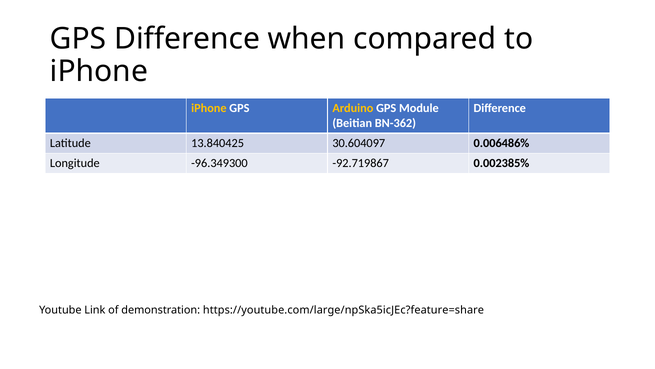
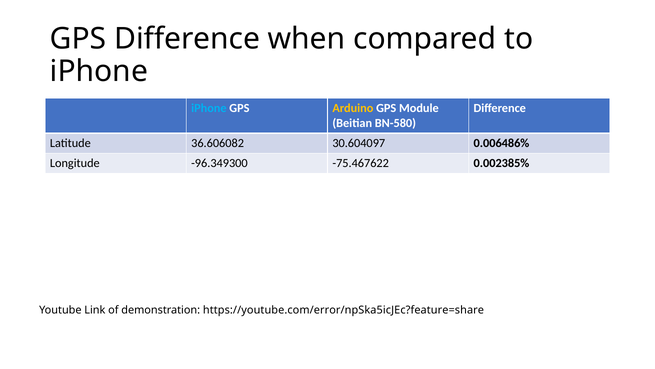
iPhone colour: yellow -> light blue (209, 108)
BN-362: BN-362 -> BN-580 (395, 123)
13.840425: 13.840425 -> 36.606082 (218, 143)
-92.719867: -92.719867 -> -75.467622 (361, 163)
https://youtube.com/large/npSka5icJEc?feature=share: https://youtube.com/large/npSka5icJEc?feature=share -> https://youtube.com/error/npSka5icJEc?feature=share (343, 310)
